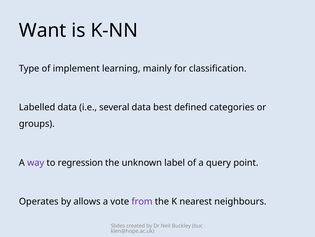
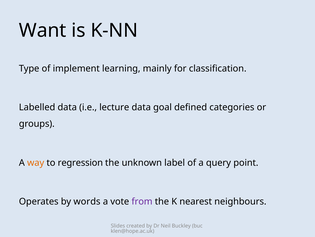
several: several -> lecture (114, 107)
best: best -> goal (163, 107)
way colour: purple -> orange (36, 162)
allows: allows -> words (87, 201)
